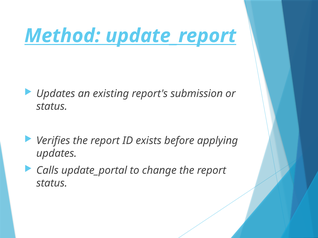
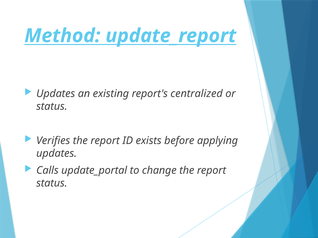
submission: submission -> centralized (197, 94)
